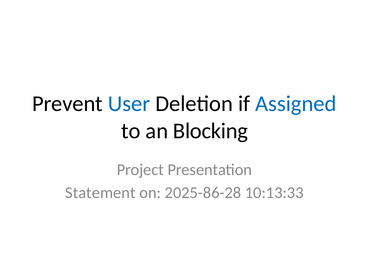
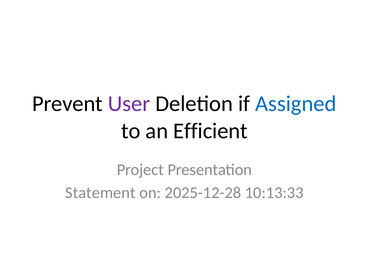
User colour: blue -> purple (129, 104)
Blocking: Blocking -> Efficient (210, 131)
2025-86-28: 2025-86-28 -> 2025-12-28 (203, 193)
